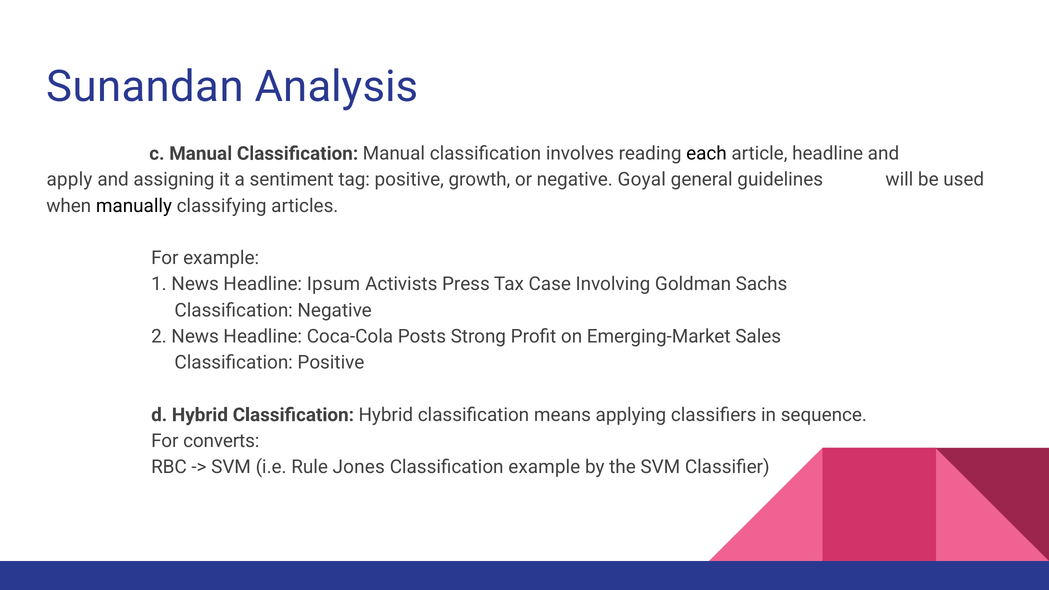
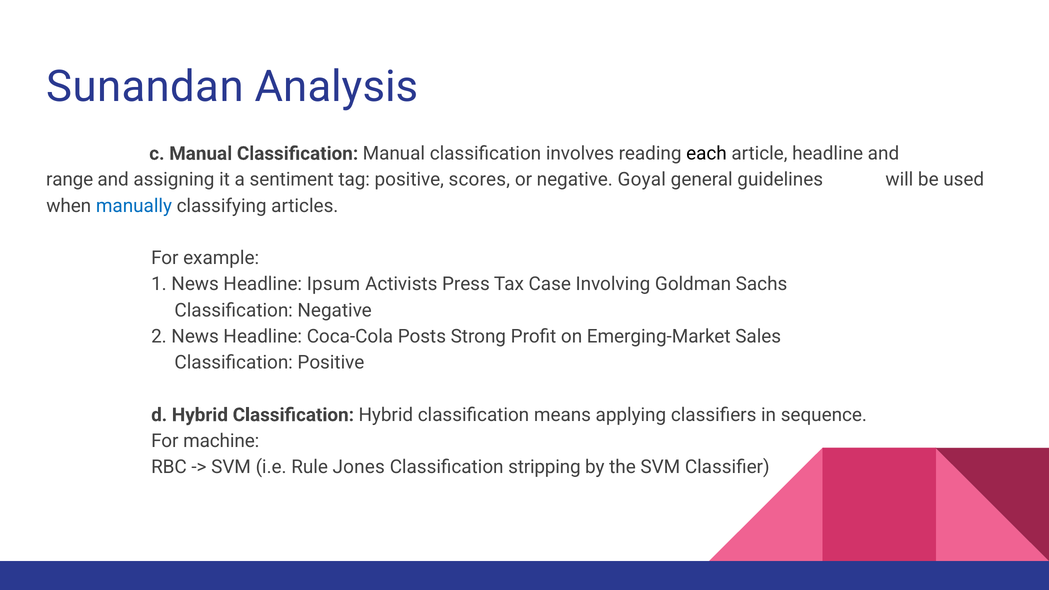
apply: apply -> range (70, 180)
growth: growth -> scores (479, 180)
manually colour: black -> blue (134, 206)
converts: converts -> machine (221, 441)
Classification example: example -> stripping (544, 467)
